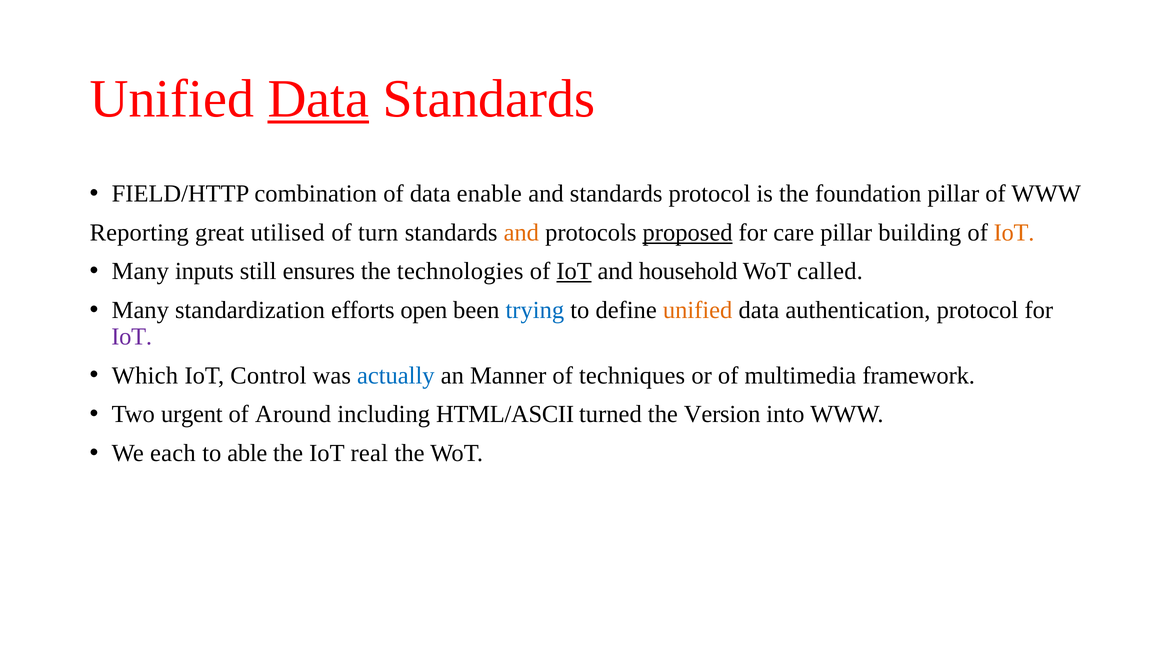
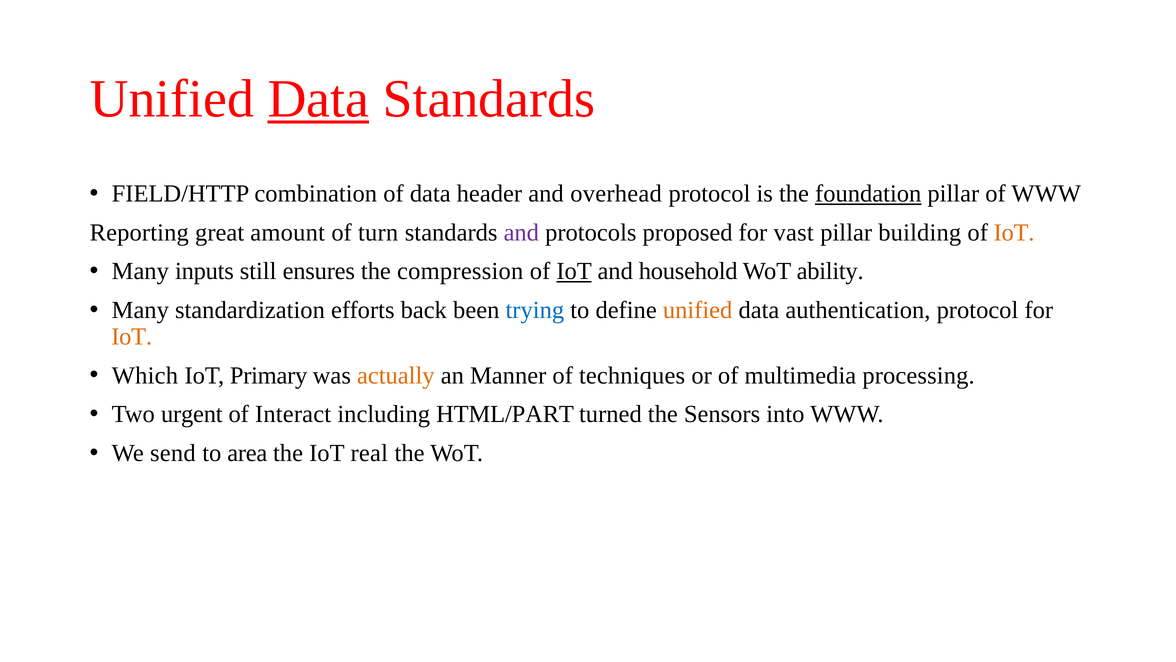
enable: enable -> header (489, 194)
and standards: standards -> overhead (616, 194)
foundation underline: none -> present (868, 194)
utilised: utilised -> amount (288, 232)
and colour: orange -> purple (521, 232)
proposed underline: present -> none (688, 232)
care: care -> vast (794, 232)
technologies: technologies -> compression (460, 271)
called: called -> ability (830, 271)
open: open -> back (424, 310)
IoT colour: purple -> orange (132, 336)
Control: Control -> Primary (269, 375)
actually colour: blue -> orange (396, 375)
framework: framework -> processing (919, 375)
Around: Around -> Interact (293, 414)
HTML/ASCII: HTML/ASCII -> HTML/PART (505, 414)
Version: Version -> Sensors (722, 414)
each: each -> send (173, 453)
able: able -> area (247, 453)
